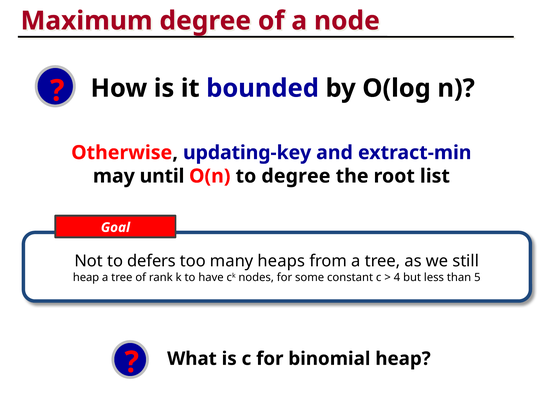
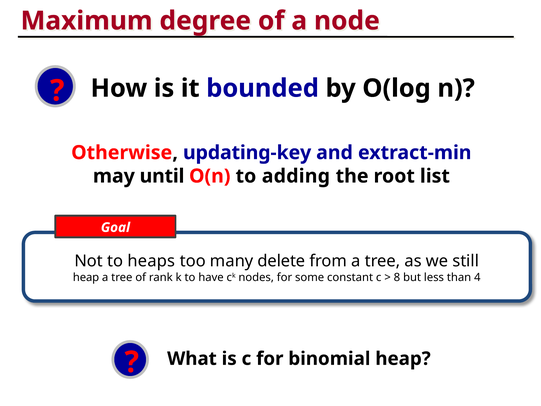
to degree: degree -> adding (296, 176)
defers: defers -> heaps (151, 261)
heaps: heaps -> delete (281, 261)
4: 4 -> 8 (397, 277)
5: 5 -> 4 (477, 277)
